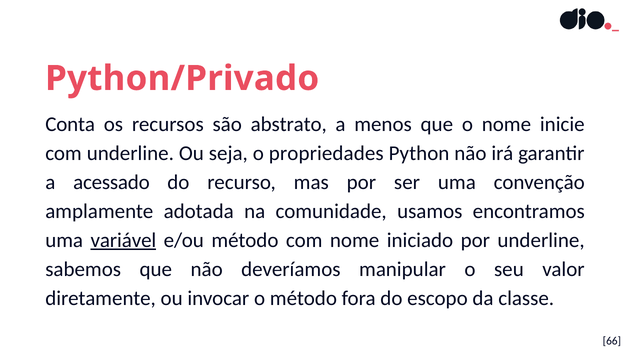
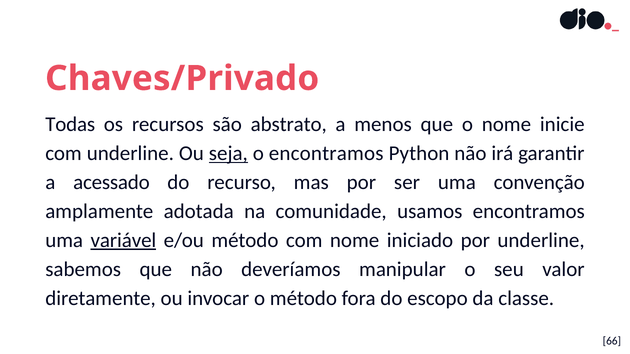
Python/Privado: Python/Privado -> Chaves/Privado (182, 79)
Conta: Conta -> Todas (70, 125)
seja underline: none -> present (228, 154)
o propriedades: propriedades -> encontramos (326, 154)
